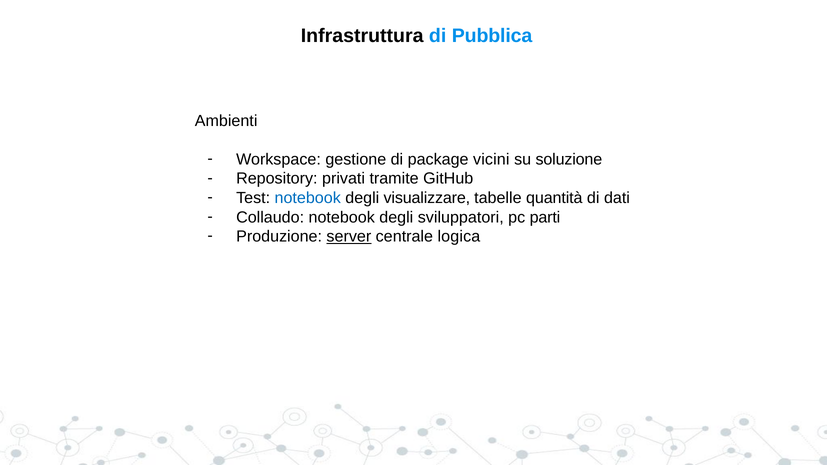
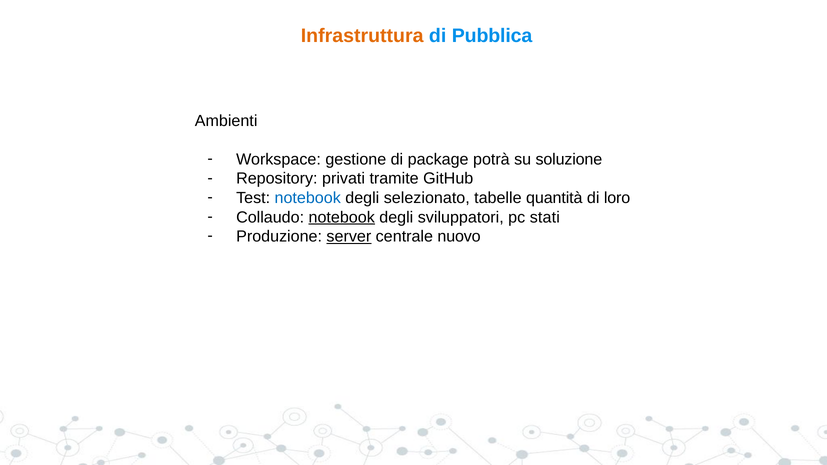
Infrastruttura colour: black -> orange (362, 36)
vicini: vicini -> potrà (491, 159)
visualizzare: visualizzare -> selezionato (427, 198)
dati: dati -> loro (617, 198)
notebook underline: none -> present (342, 217)
parti: parti -> stati (545, 217)
logica: logica -> nuovo (459, 237)
